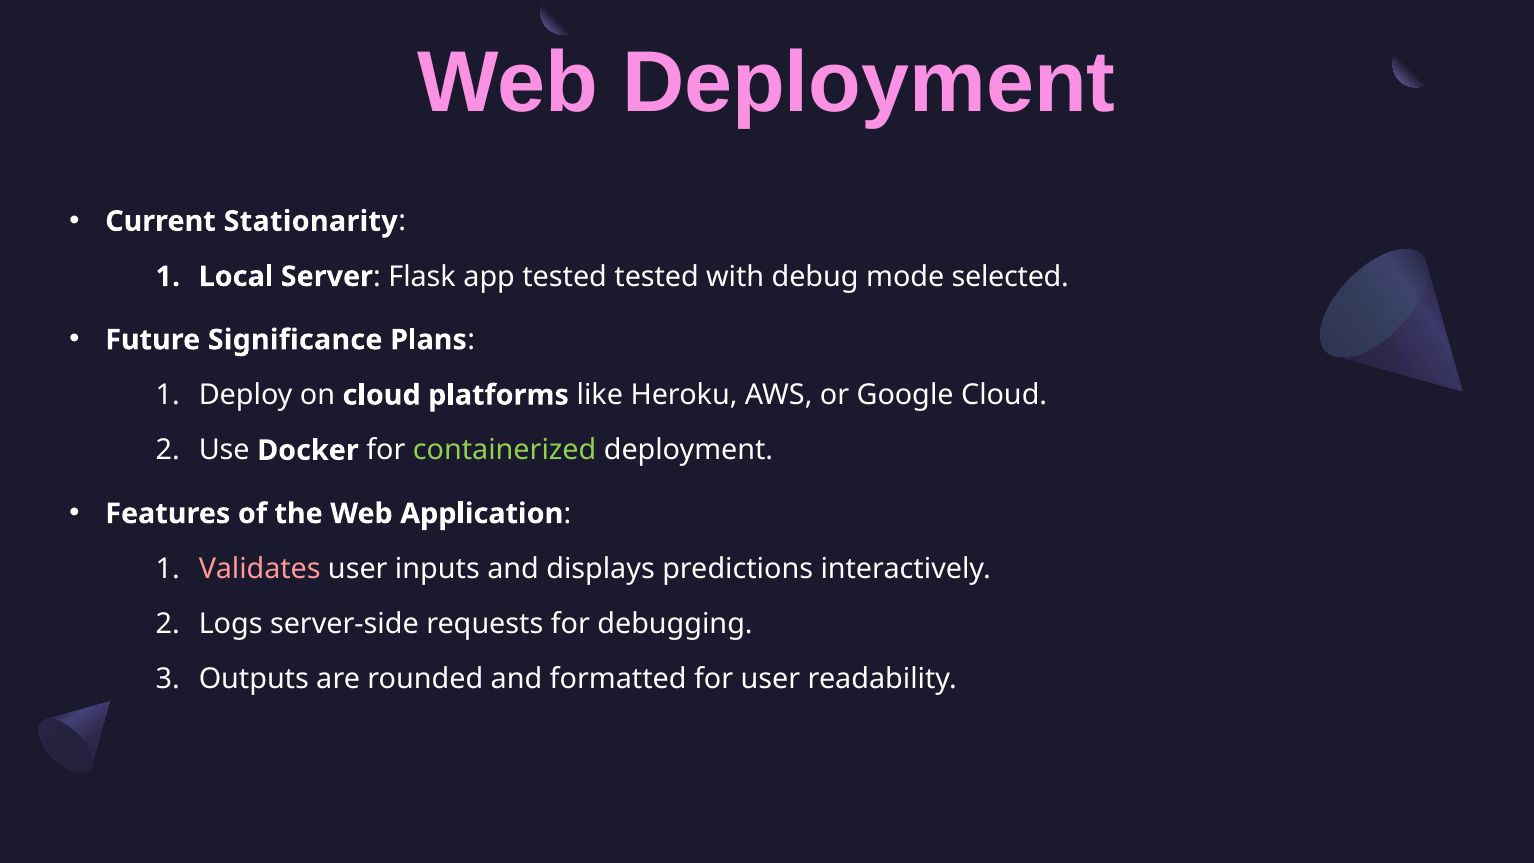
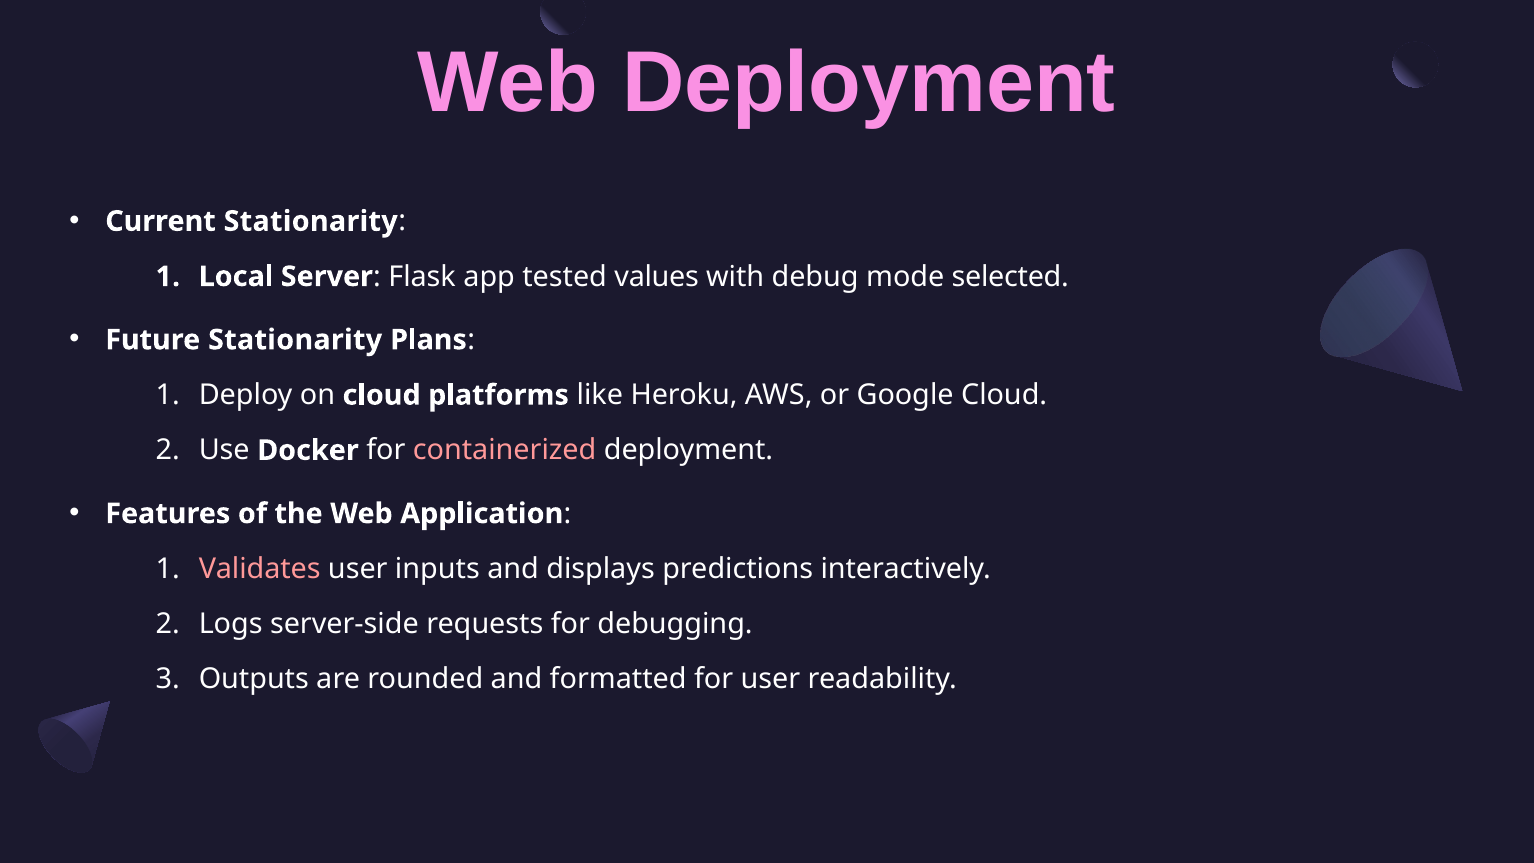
tested tested: tested -> values (657, 277)
Future Significance: Significance -> Stationarity (295, 340)
containerized colour: light green -> pink (505, 450)
